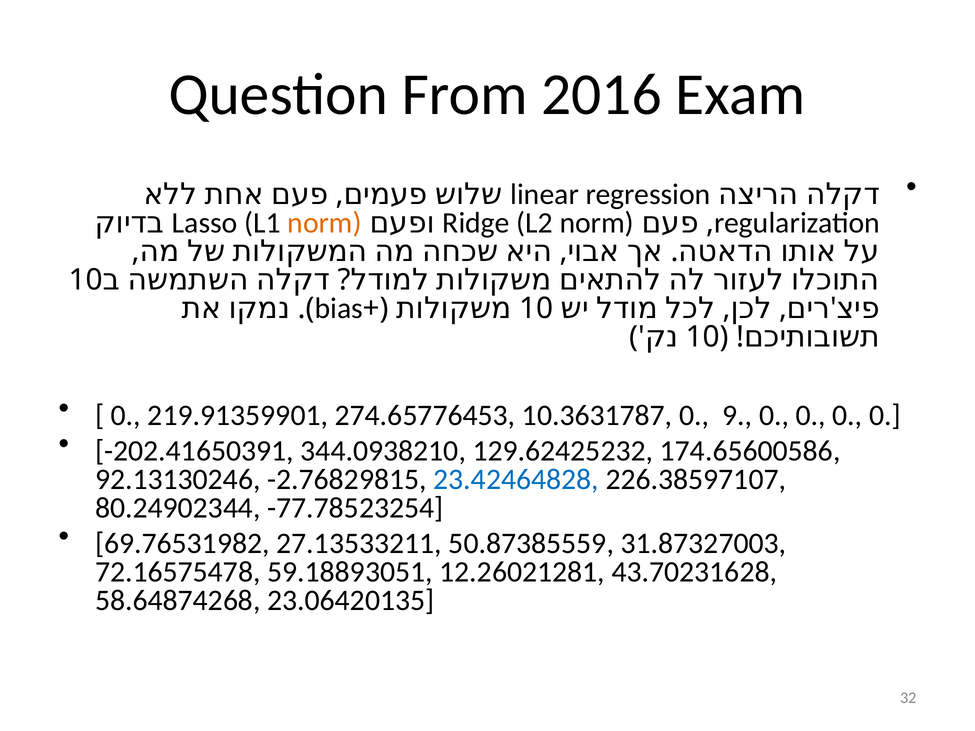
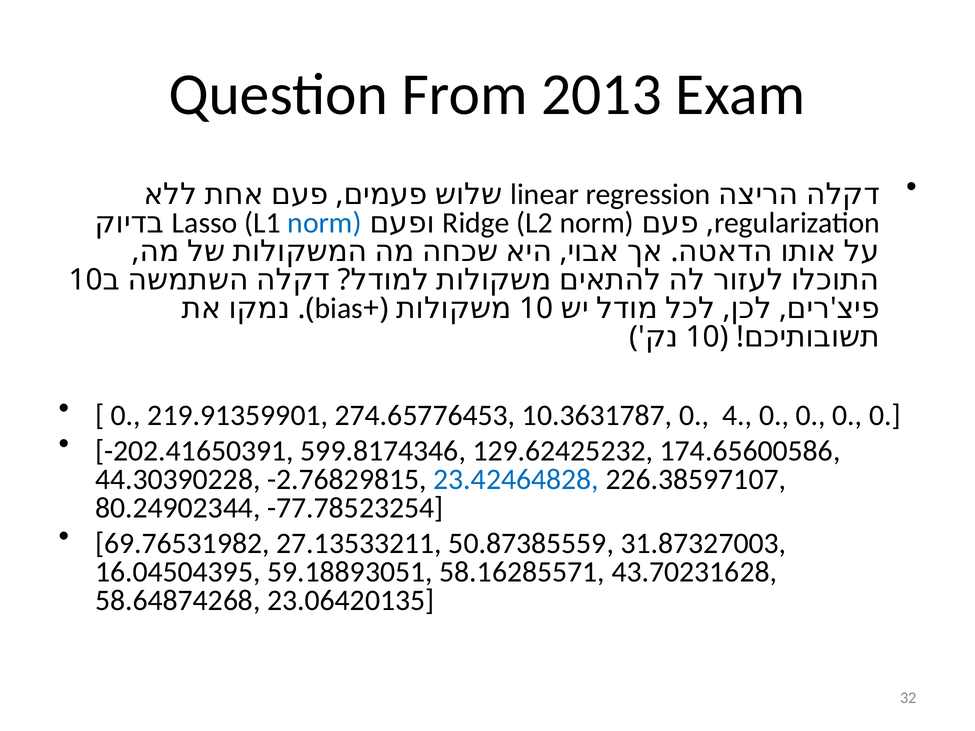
2016: 2016 -> 2013 (601, 94)
norm colour: orange -> blue (325, 223)
9: 9 -> 4 (737, 415)
344.0938210: 344.0938210 -> 599.8174346 (383, 451)
92.13130246: 92.13130246 -> 44.30390228 (178, 480)
72.16575478: 72.16575478 -> 16.04504395 (178, 572)
12.26021281: 12.26021281 -> 58.16285571 (522, 572)
